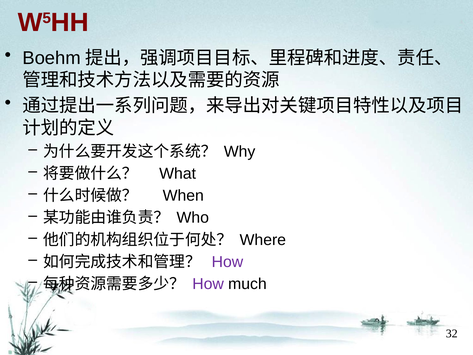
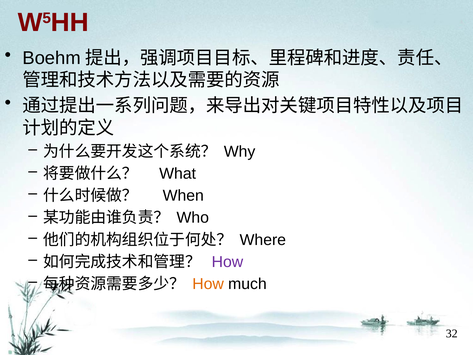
How colour: purple -> orange (208, 284)
